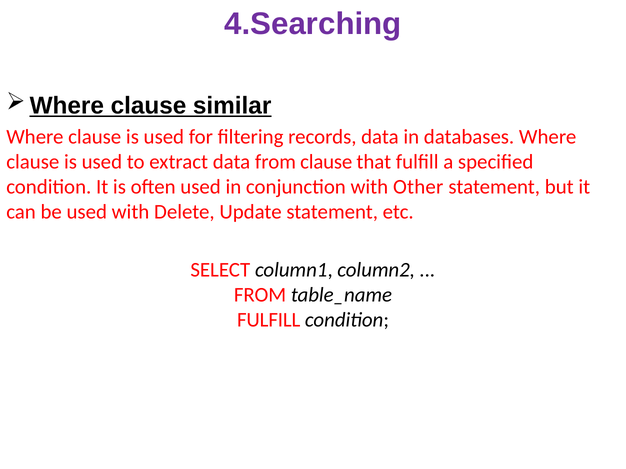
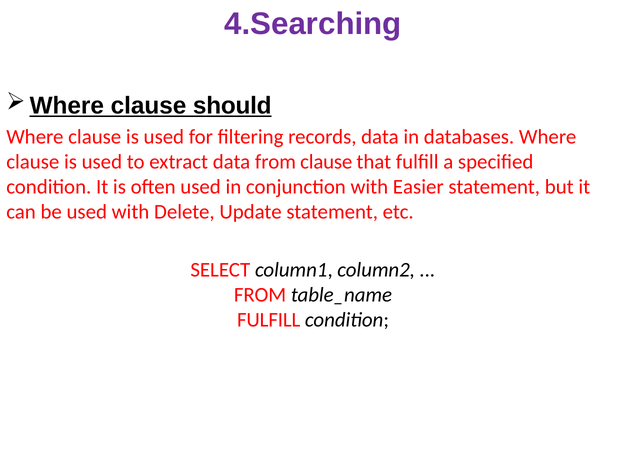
similar: similar -> should (232, 106)
Other: Other -> Easier (418, 187)
